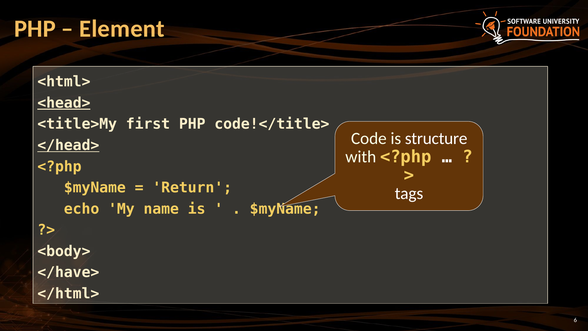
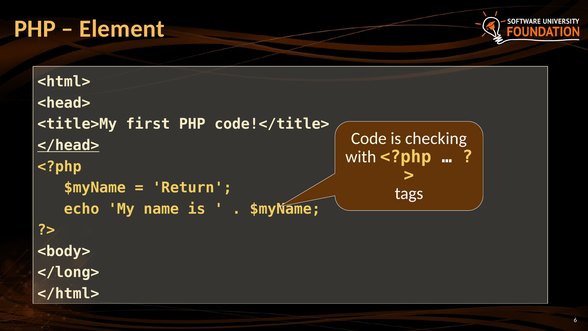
<head> underline: present -> none (64, 103)
structure: structure -> checking (436, 138)
</have>: </have> -> </long> (68, 272)
